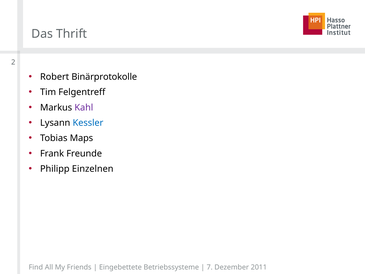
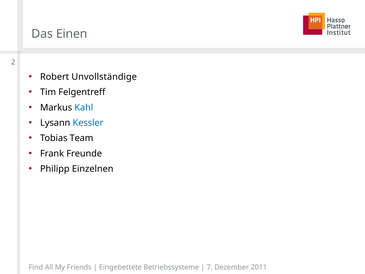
Thrift: Thrift -> Einen (72, 34)
Binärprotokolle: Binärprotokolle -> Unvollständige (104, 77)
Kahl colour: purple -> blue (84, 107)
Maps: Maps -> Team (81, 138)
